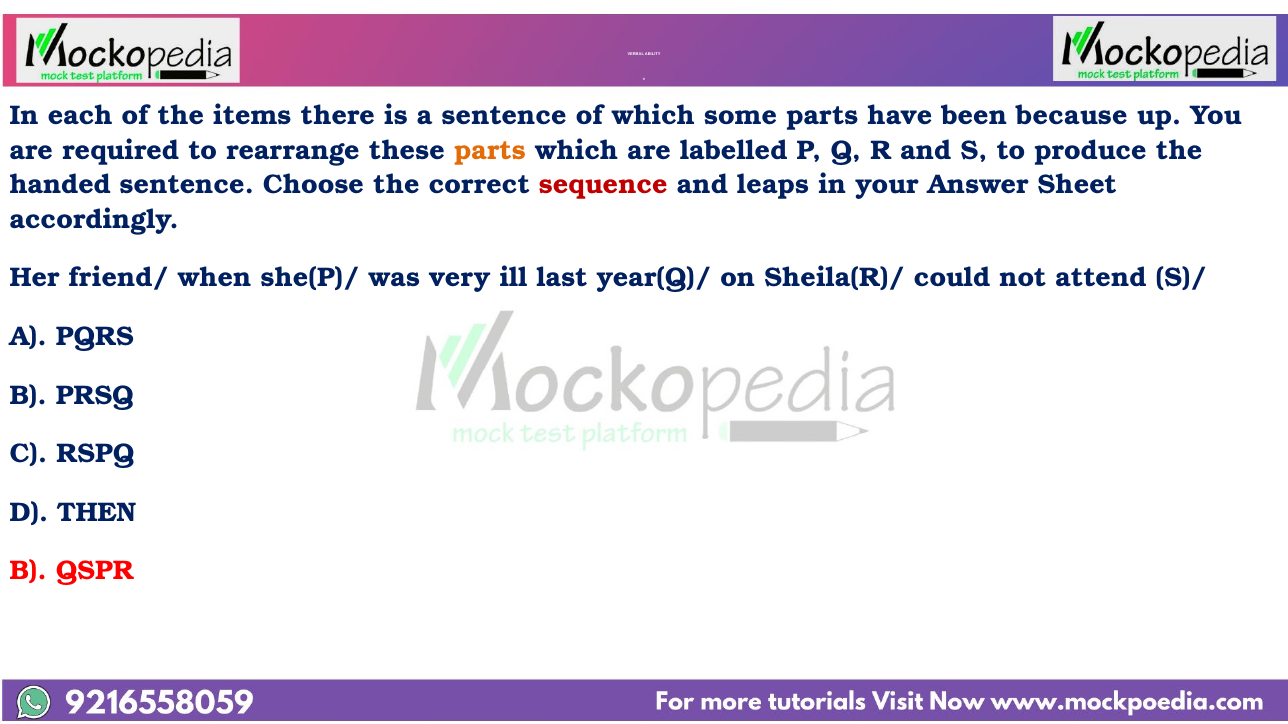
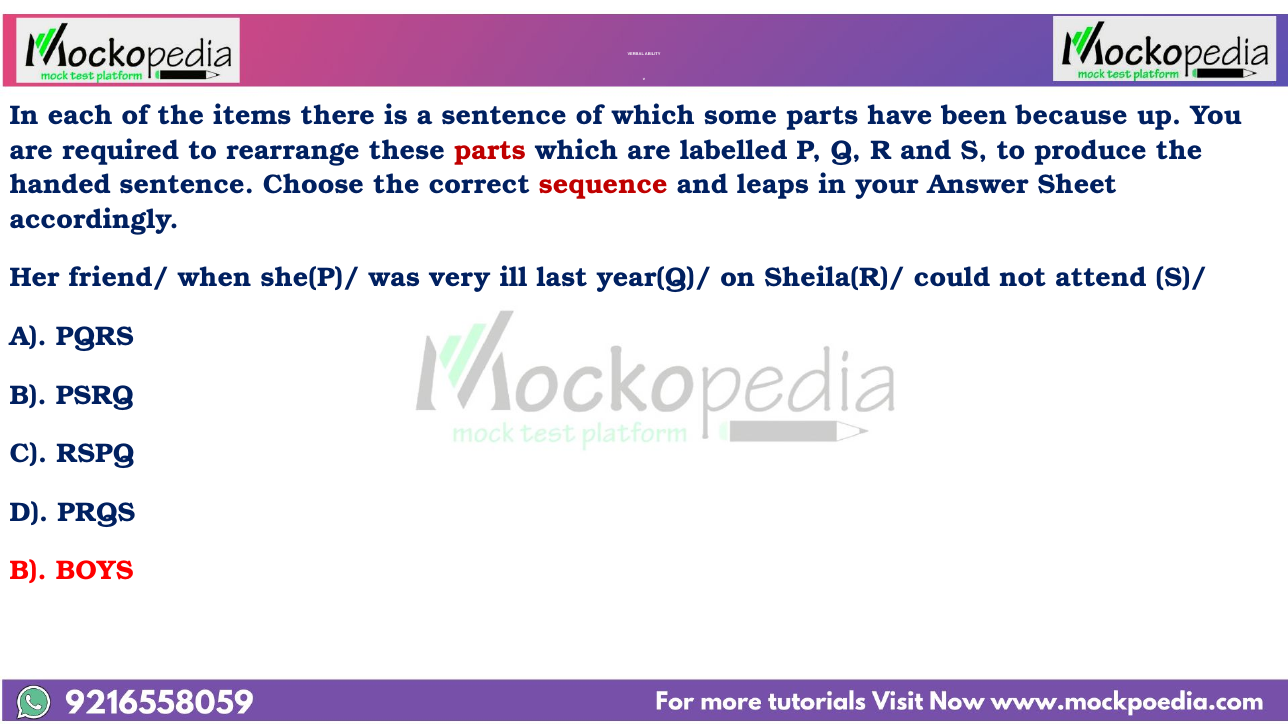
parts colour: orange -> red (490, 151)
PRSQ: PRSQ -> PSRQ (95, 396)
THEN: THEN -> PRQS (96, 513)
QSPR: QSPR -> BOYS (95, 571)
